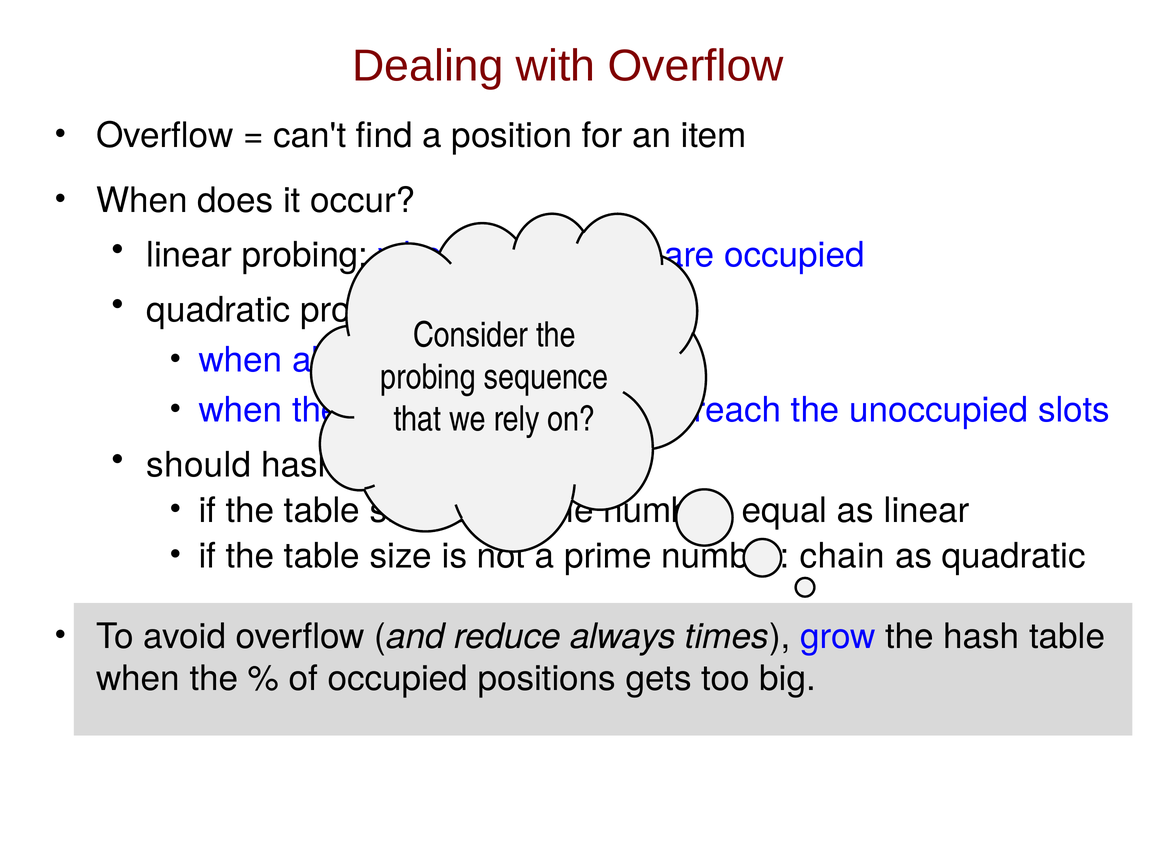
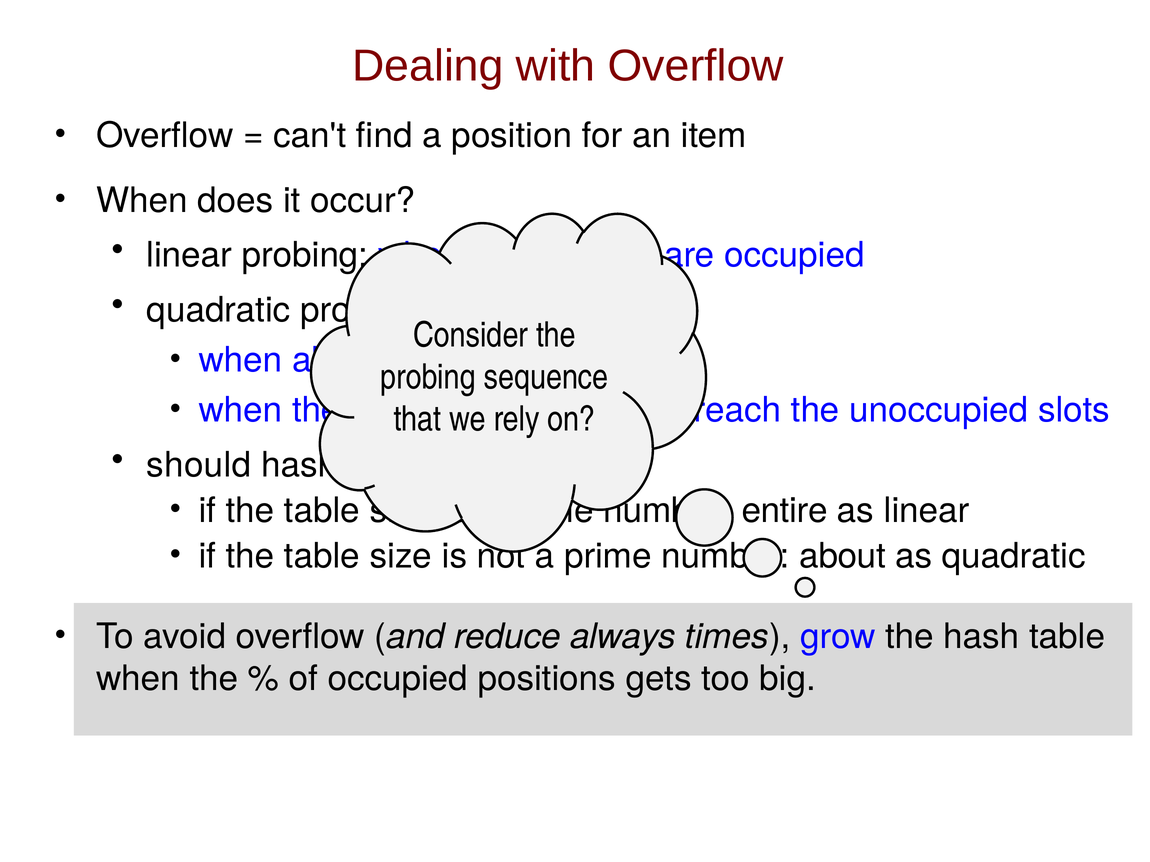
equal: equal -> entire (785, 511)
chain: chain -> about (843, 556)
